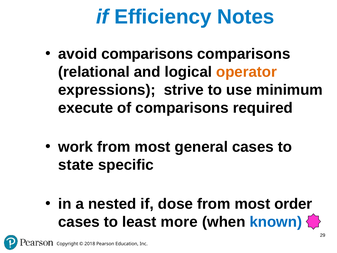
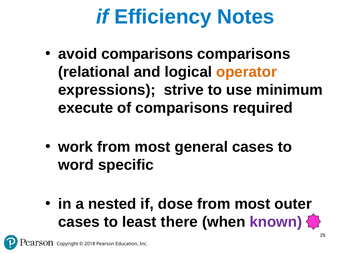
state: state -> word (76, 165)
order: order -> outer (293, 204)
more: more -> there (179, 222)
known colour: blue -> purple (276, 222)
